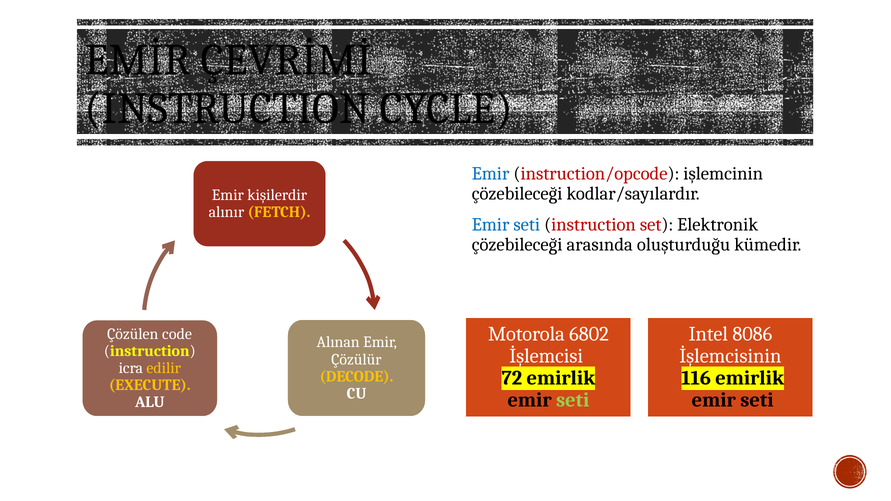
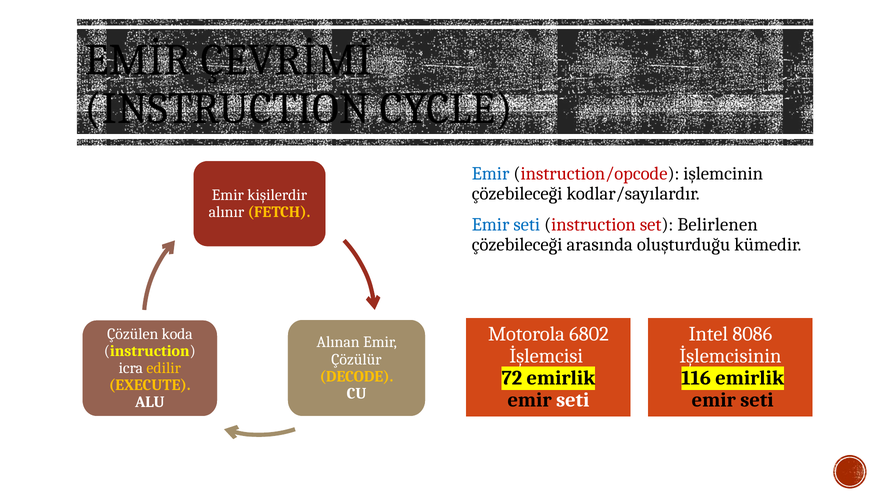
Elektronik: Elektronik -> Belirlenen (718, 225)
code: code -> koda (177, 334)
seti colour: light green -> white (573, 400)
